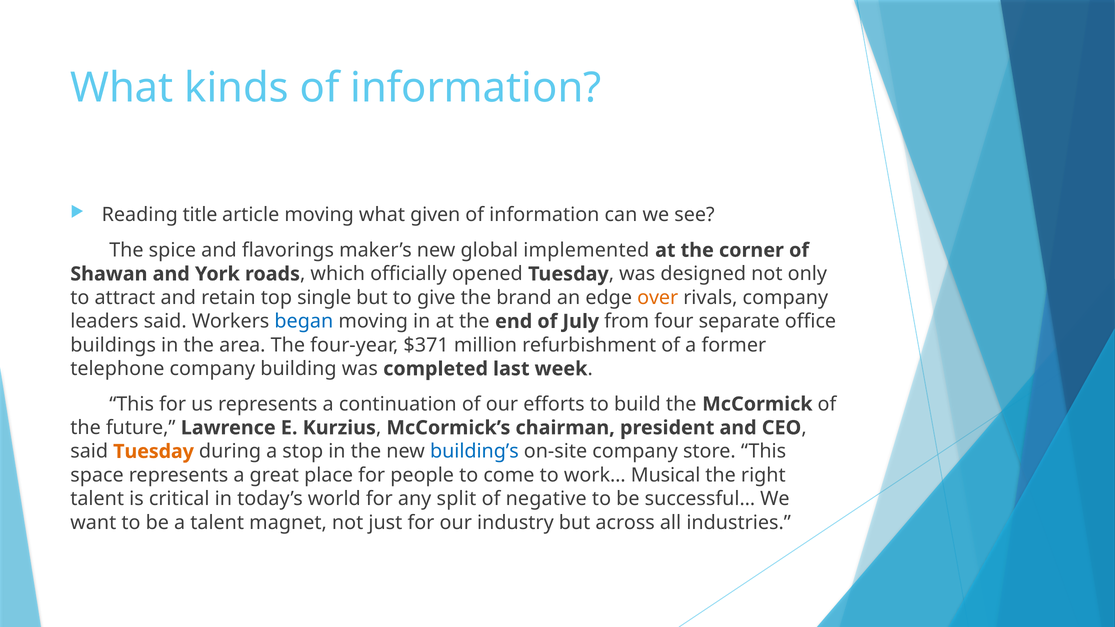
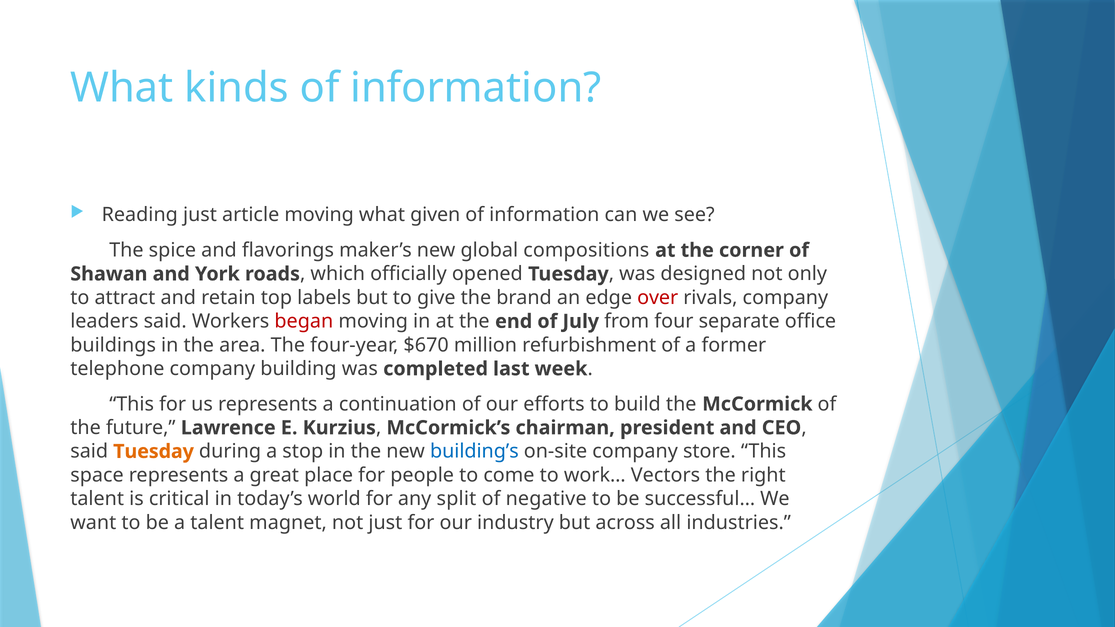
Reading title: title -> just (200, 215)
implemented: implemented -> compositions (586, 250)
single: single -> labels (324, 298)
over colour: orange -> red (658, 298)
began colour: blue -> red (304, 321)
$371: $371 -> $670 (426, 345)
Musical: Musical -> Vectors (666, 475)
